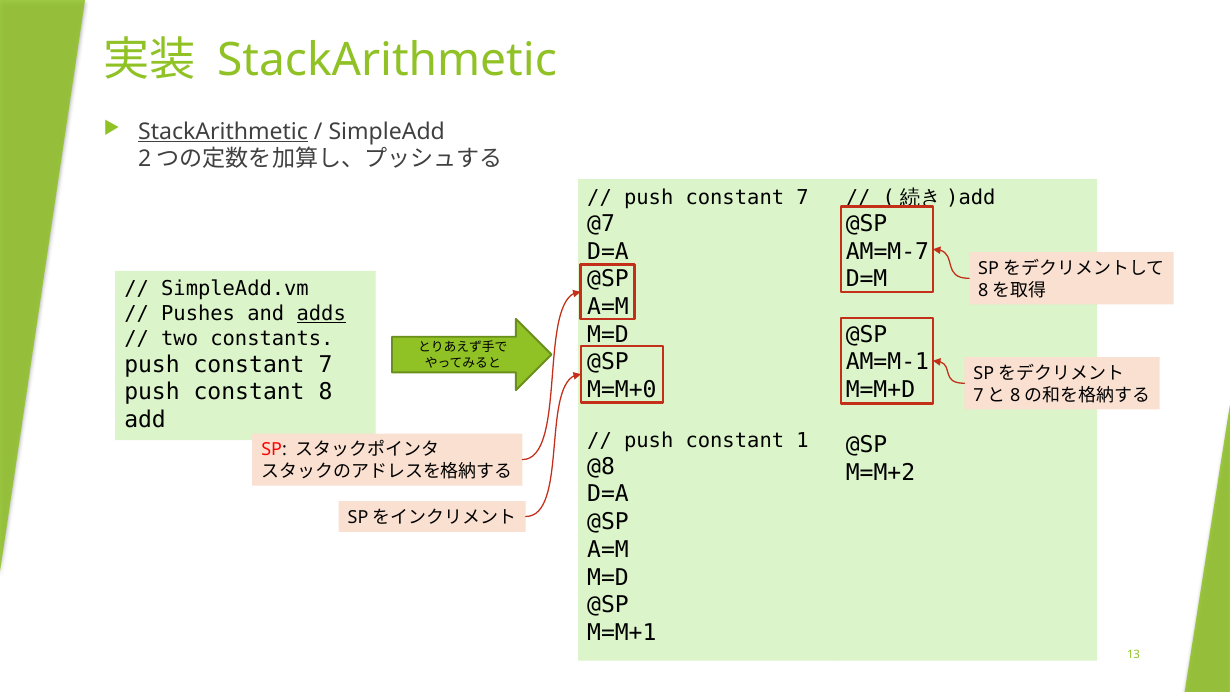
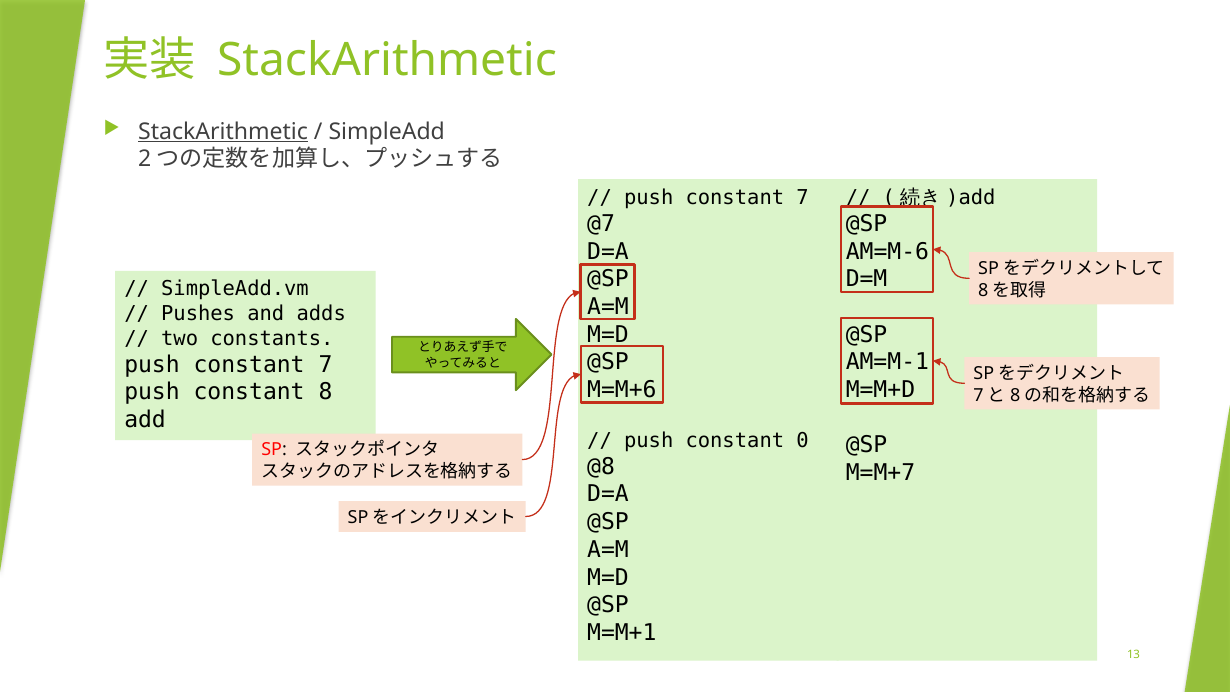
AM=M-7: AM=M-7 -> AM=M-6 (887, 251)
adds underline: present -> none (321, 314)
M=M+0: M=M+0 -> M=M+6 (622, 390)
1: 1 -> 0 (803, 440)
M=M+2: M=M+2 -> M=M+7 (881, 473)
